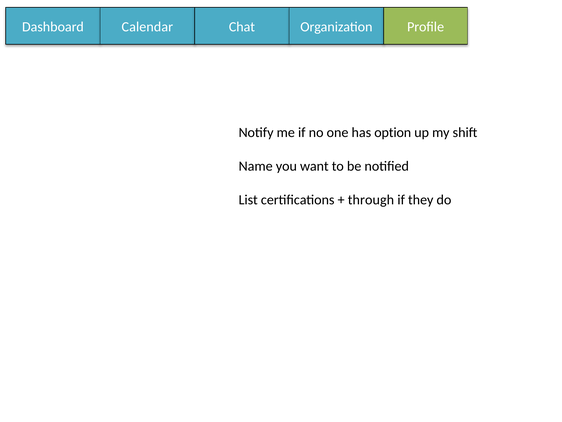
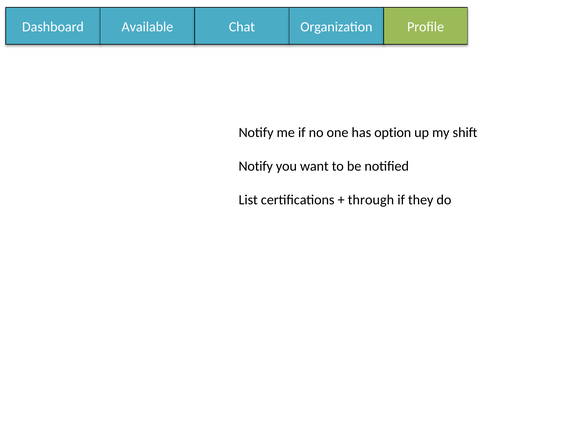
Calendar: Calendar -> Available (147, 27)
Name: Name -> Notify (256, 166)
